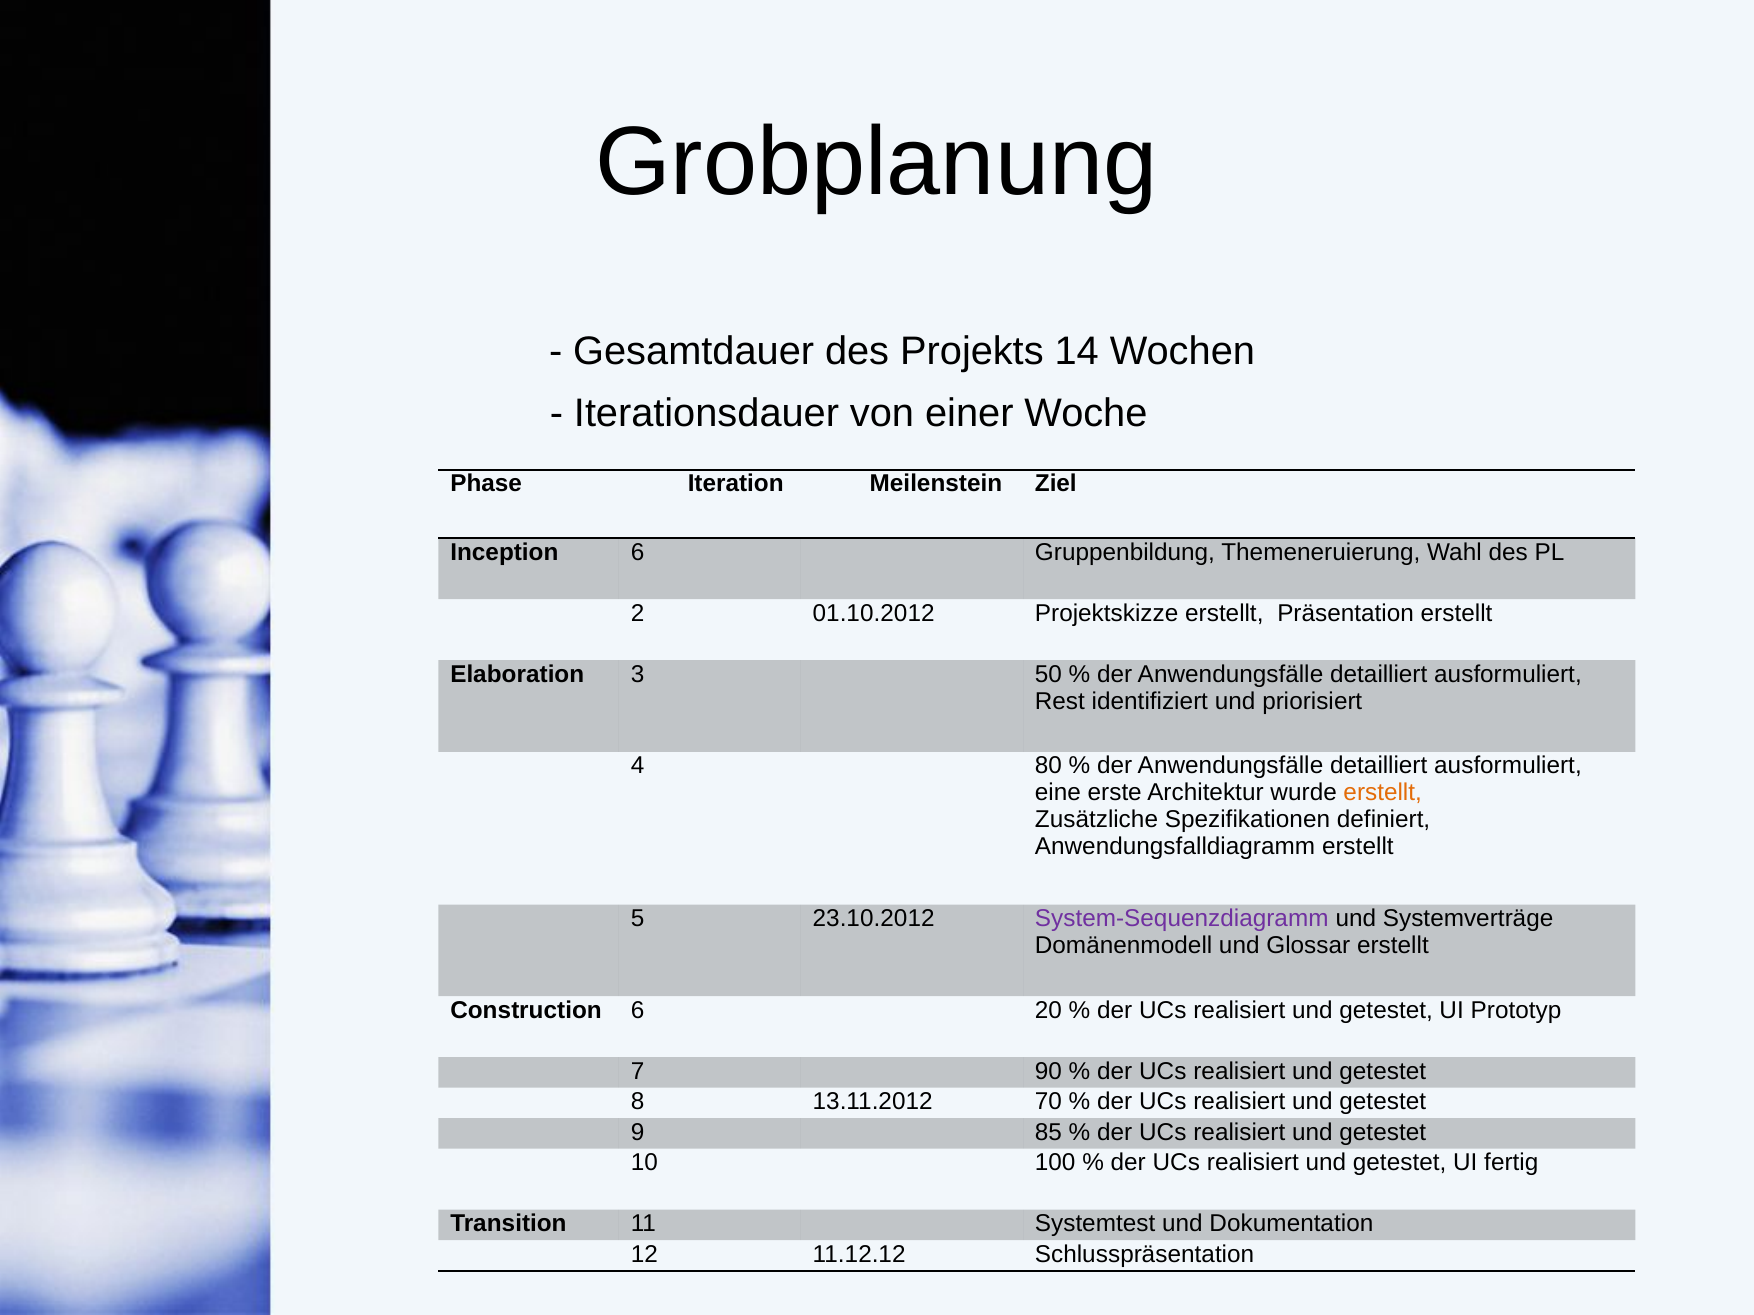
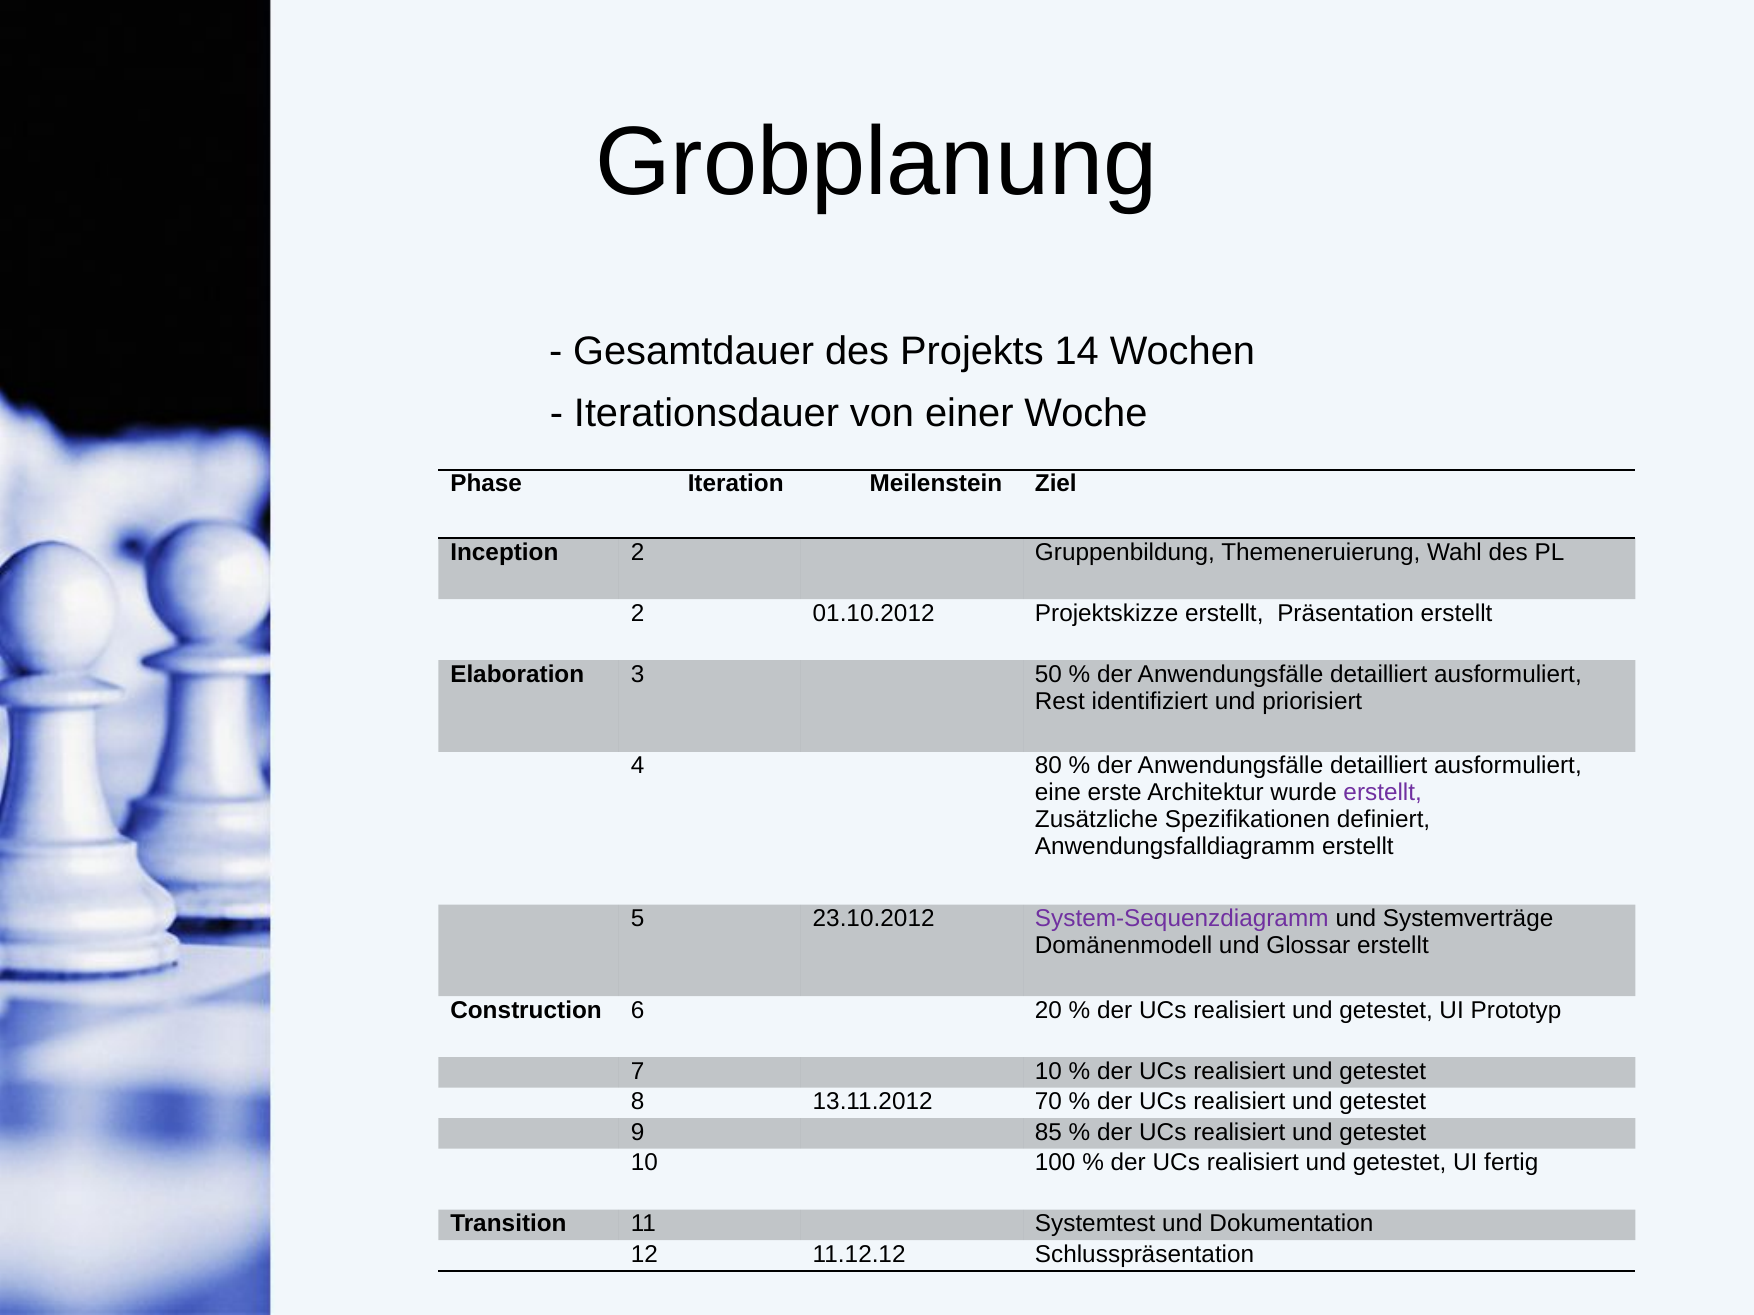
Inception 6: 6 -> 2 (638, 552)
erstellt colour: orange -> purple (1383, 793)
7 90: 90 -> 10 (1048, 1071)
